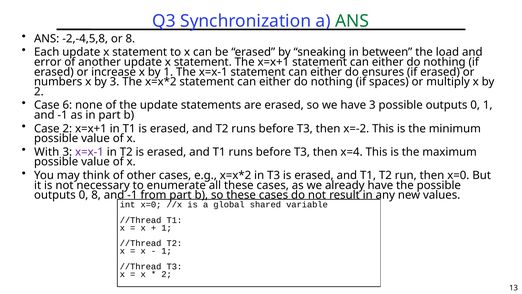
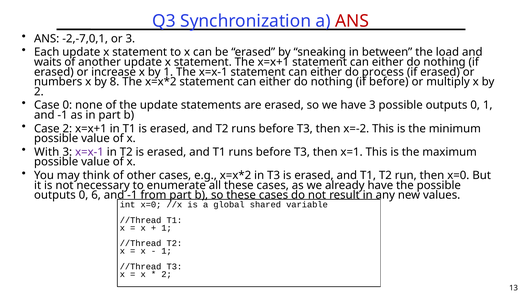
ANS colour: green -> red (352, 21)
-2,-4,5,8: -2,-4,5,8 -> -2,-7,0,1 (85, 39)
or 8: 8 -> 3 (130, 39)
error: error -> waits (48, 62)
ensures: ensures -> process (383, 72)
by 3: 3 -> 8 (115, 82)
if spaces: spaces -> before (389, 82)
Case 6: 6 -> 0 (67, 105)
x=4: x=4 -> x=1 (352, 152)
0 8: 8 -> 6 (96, 195)
